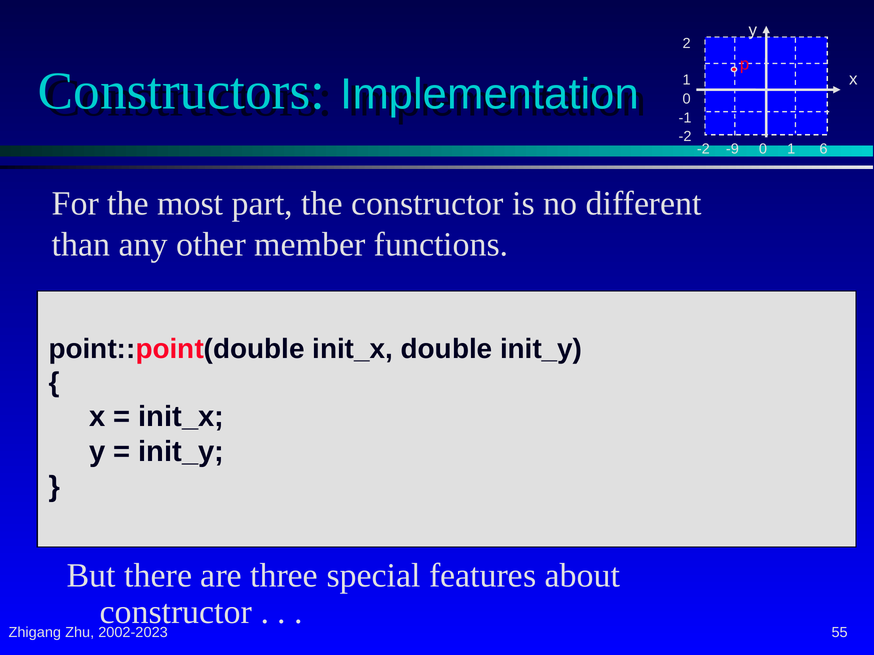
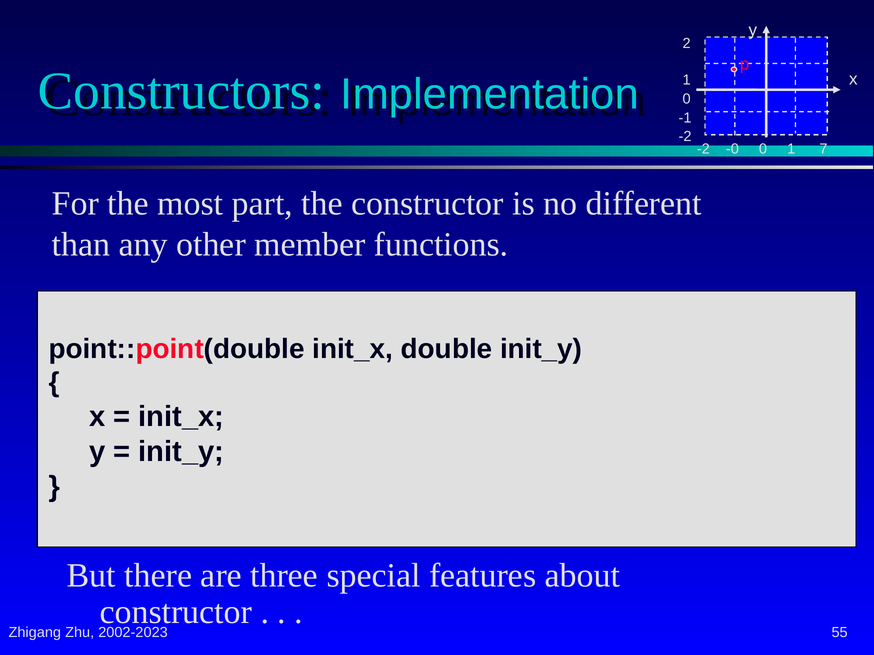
-9: -9 -> -0 (732, 149)
6: 6 -> 7 (824, 149)
